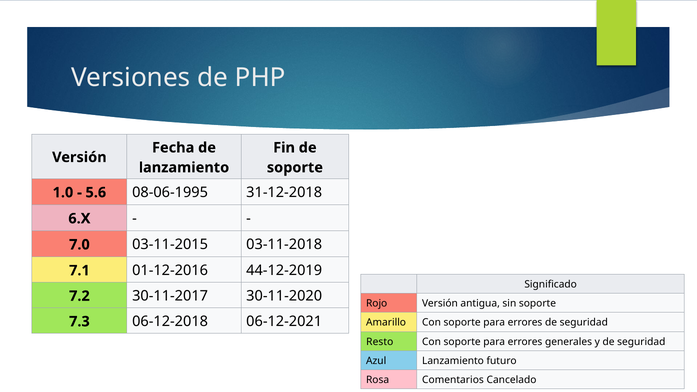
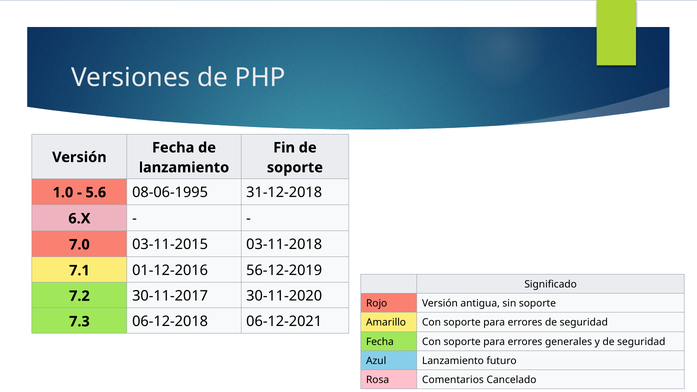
44-12-2019: 44-12-2019 -> 56-12-2019 (284, 271)
Resto: Resto -> Fecha (380, 342)
